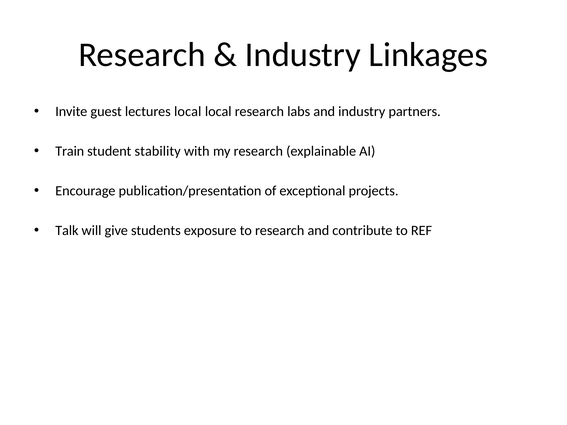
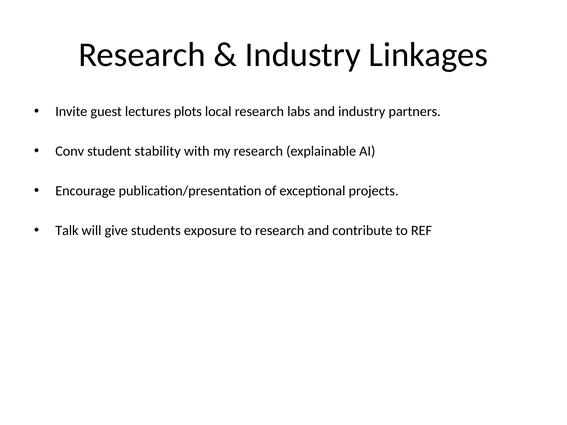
lectures local: local -> plots (188, 112)
Train: Train -> Conv (70, 151)
